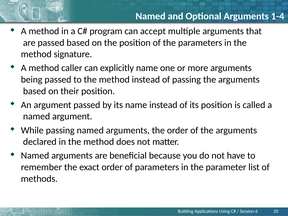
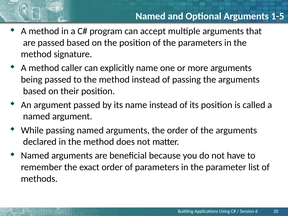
1-4: 1-4 -> 1-5 (278, 16)
